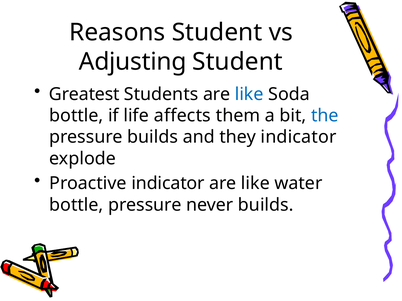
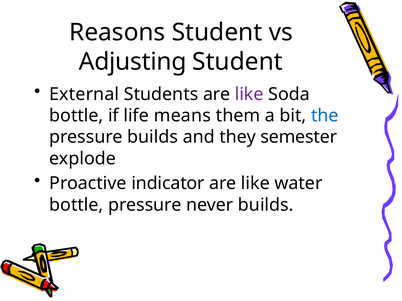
Greatest: Greatest -> External (84, 94)
like colour: blue -> purple (249, 94)
affects: affects -> means (182, 116)
they indicator: indicator -> semester (299, 137)
